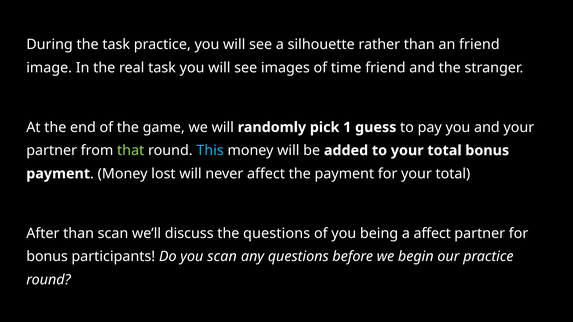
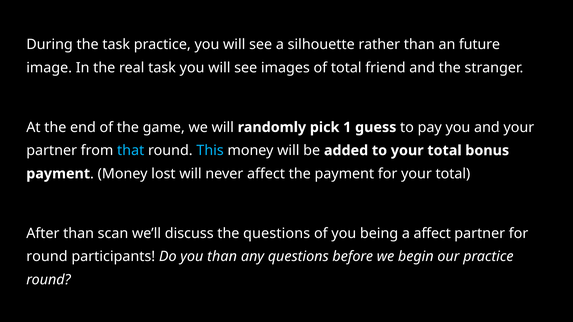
an friend: friend -> future (479, 45)
of time: time -> total (346, 68)
that colour: light green -> light blue (131, 151)
bonus: bonus -> round (47, 257)
you scan: scan -> than (222, 257)
